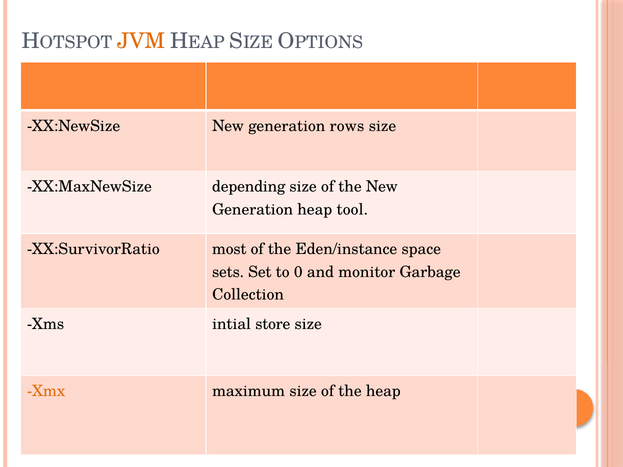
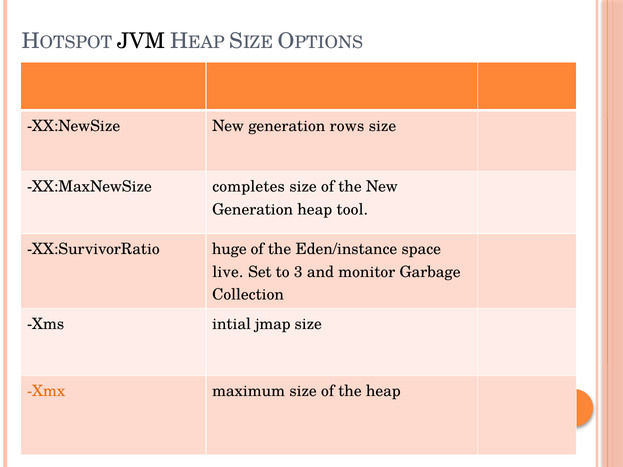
JVM colour: orange -> black (141, 41)
depending: depending -> completes (249, 187)
most: most -> huge (229, 249)
sets: sets -> live (228, 272)
0: 0 -> 3 (298, 272)
store: store -> jmap (273, 324)
